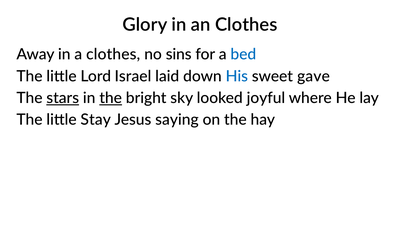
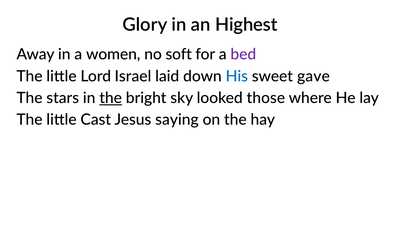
an Clothes: Clothes -> Highest (246, 25)
a clothes: clothes -> women (113, 55)
sins: sins -> soft (179, 55)
bed colour: blue -> purple (243, 55)
stars underline: present -> none (63, 98)
joyful: joyful -> those (266, 98)
Stay: Stay -> Cast (96, 120)
